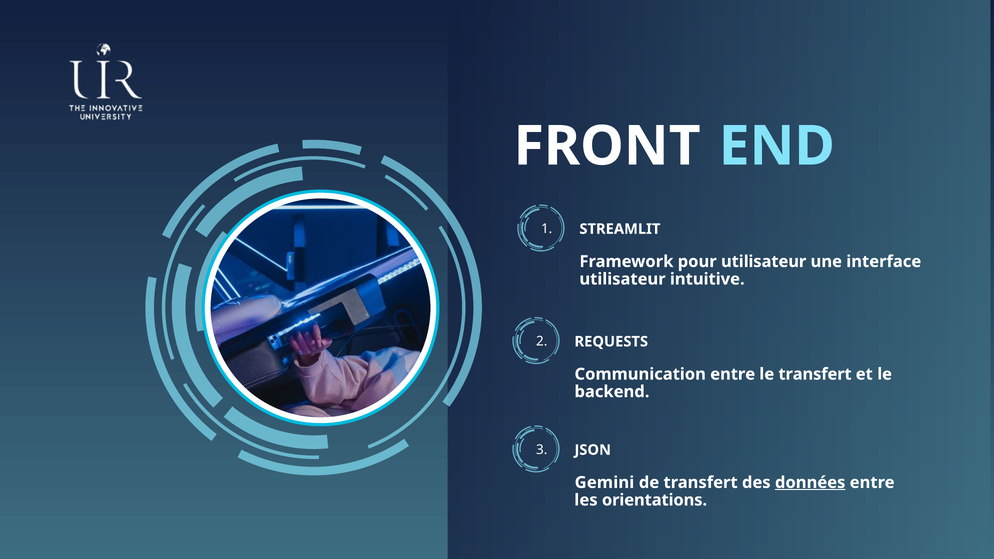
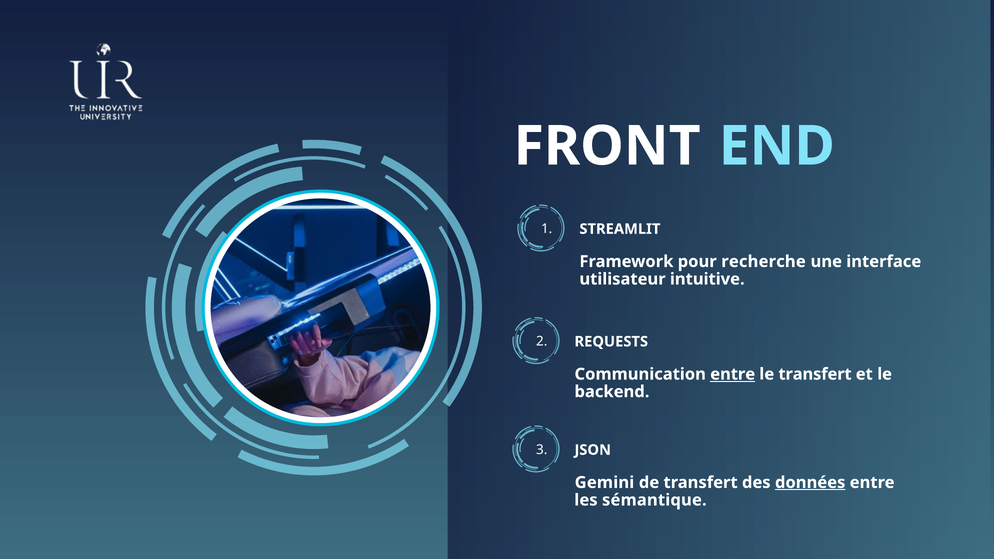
utilisateur: utilisateur -> recherche (764, 262)
entre underline: none -> present (733, 374)
orientations: orientations -> sémantique (654, 500)
